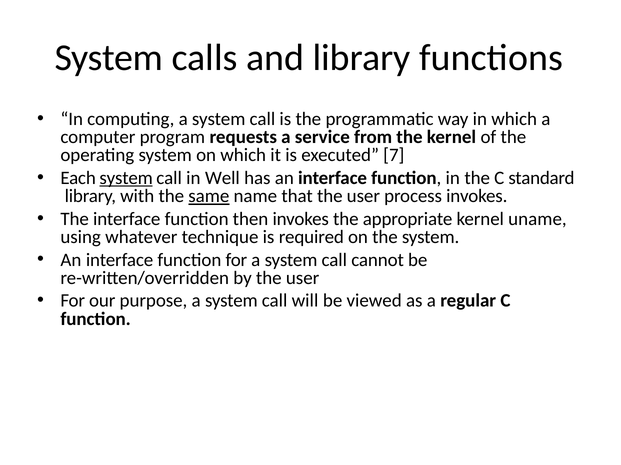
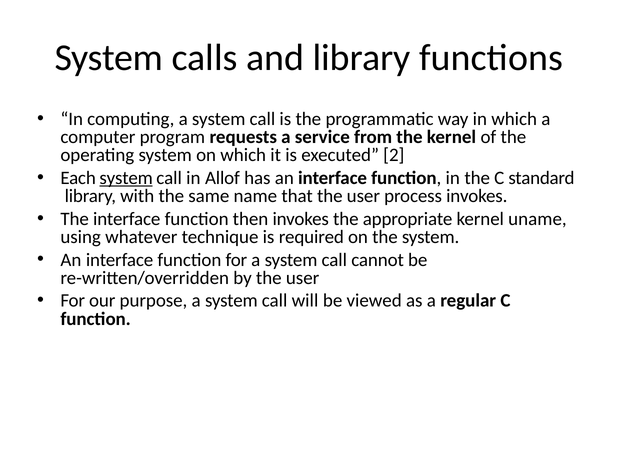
7: 7 -> 2 (394, 155)
Well: Well -> Allof (222, 178)
same underline: present -> none (209, 196)
